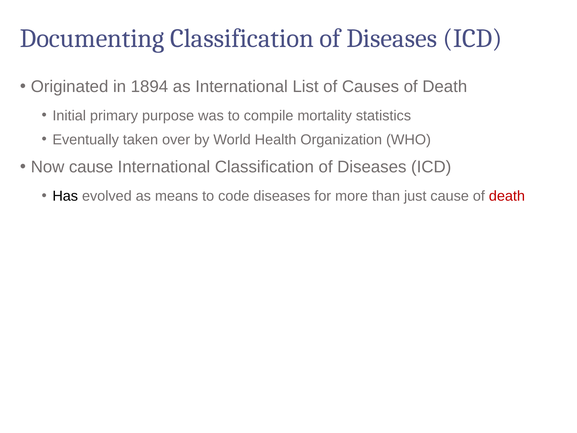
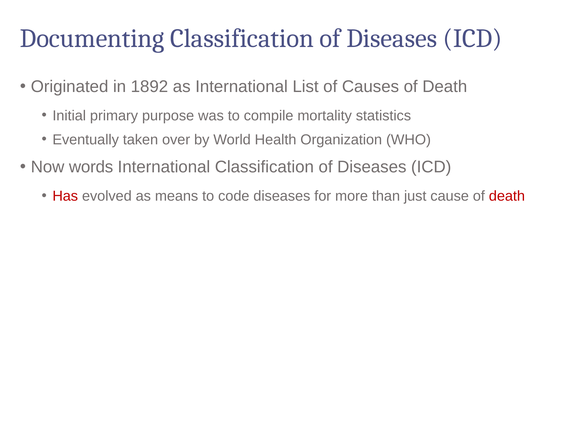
1894: 1894 -> 1892 (149, 87)
Now cause: cause -> words (91, 167)
Has colour: black -> red (65, 196)
